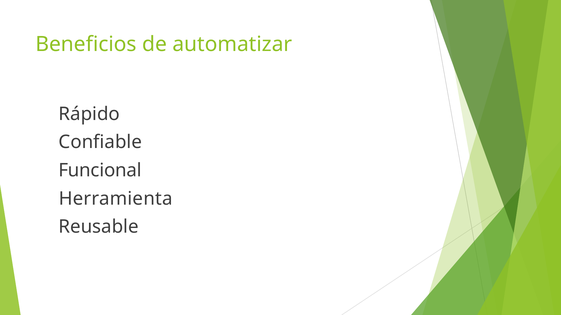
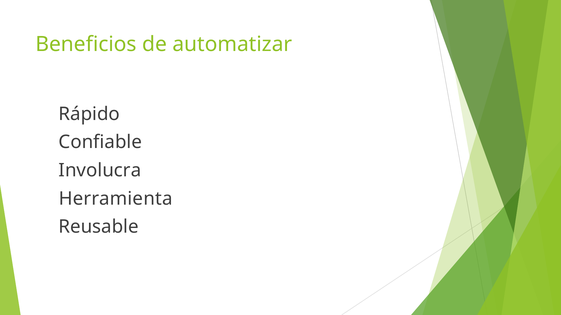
Funcional: Funcional -> Involucra (100, 171)
